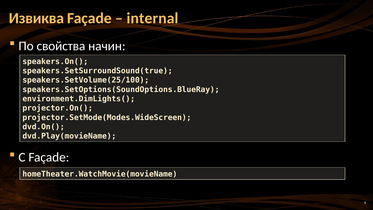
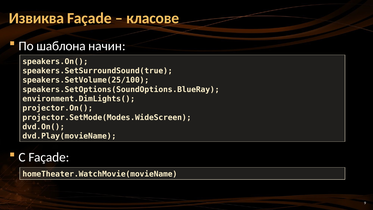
internal: internal -> класове (153, 18)
свойства: свойства -> шаблона (61, 46)
